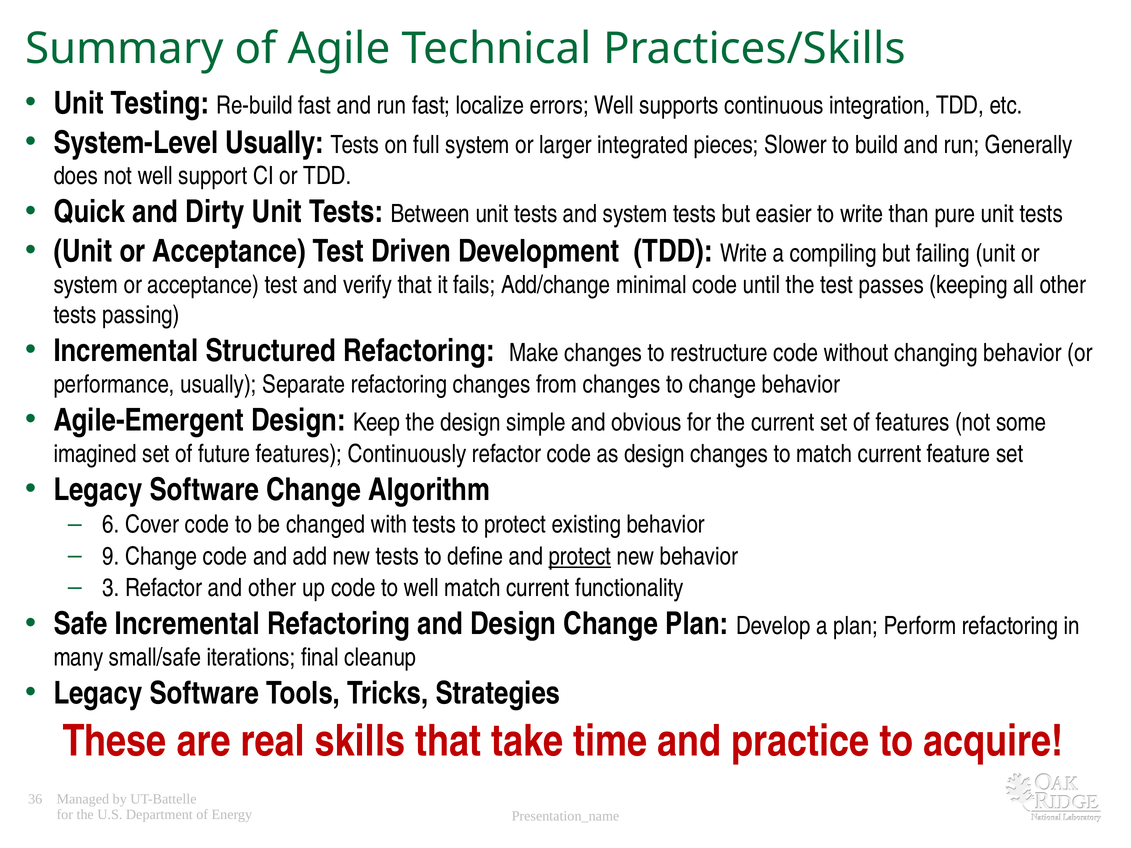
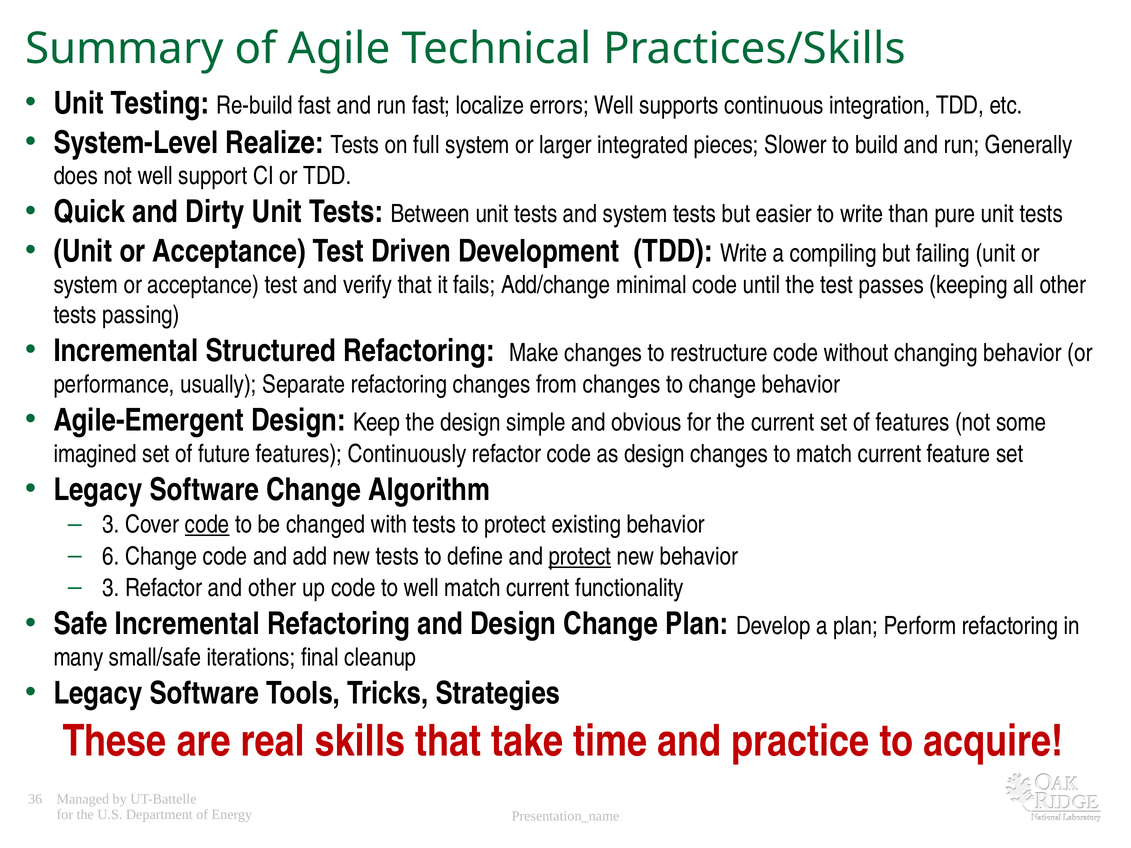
System-Level Usually: Usually -> Realize (275, 143)
6: 6 -> 3 (111, 525)
code underline: none -> present (207, 525)
9: 9 -> 6 (111, 557)
